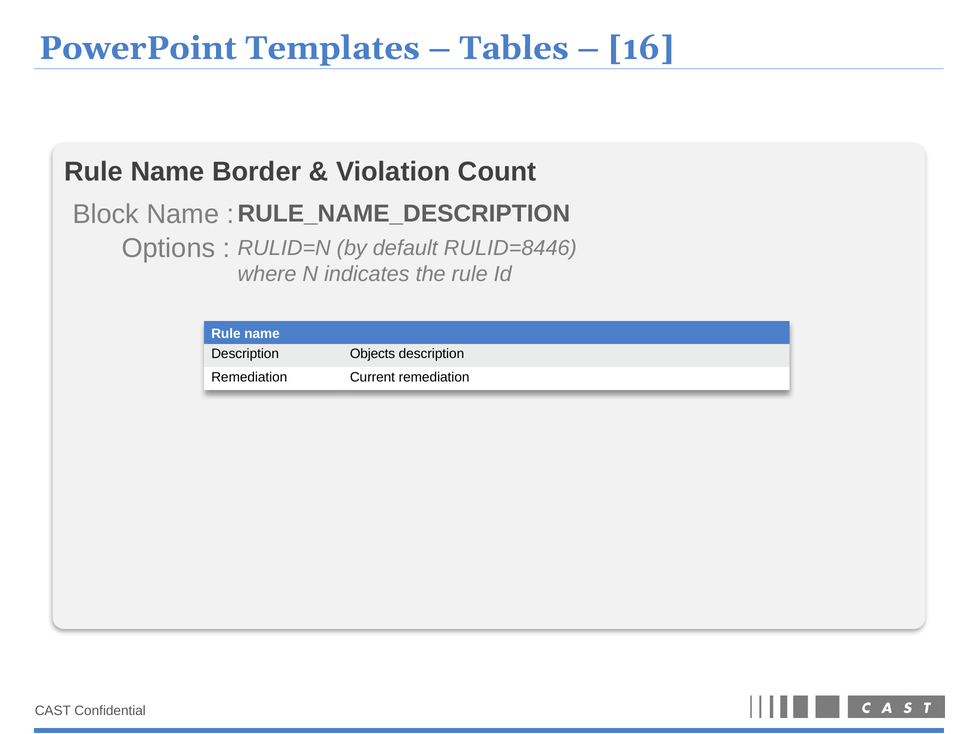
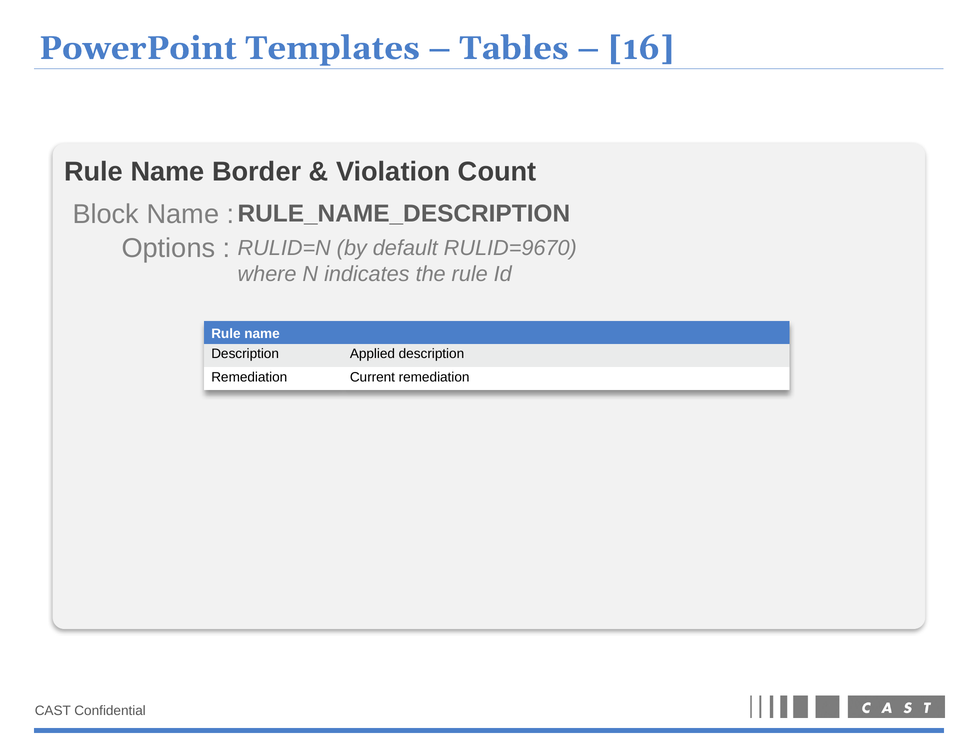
RULID=8446: RULID=8446 -> RULID=9670 (510, 248)
Objects: Objects -> Applied (372, 354)
